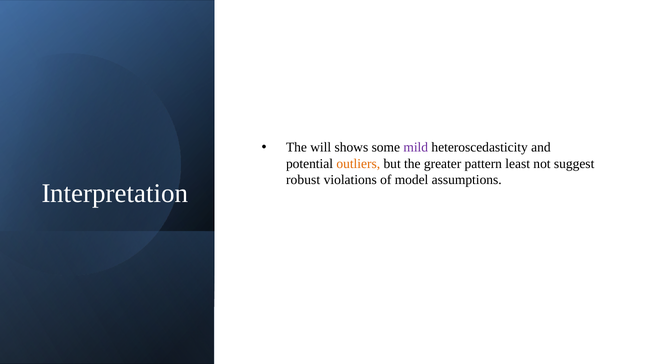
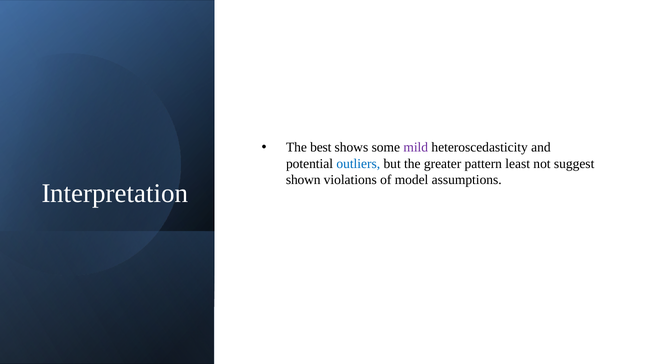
will: will -> best (321, 147)
outliers colour: orange -> blue (358, 164)
robust: robust -> shown (303, 180)
